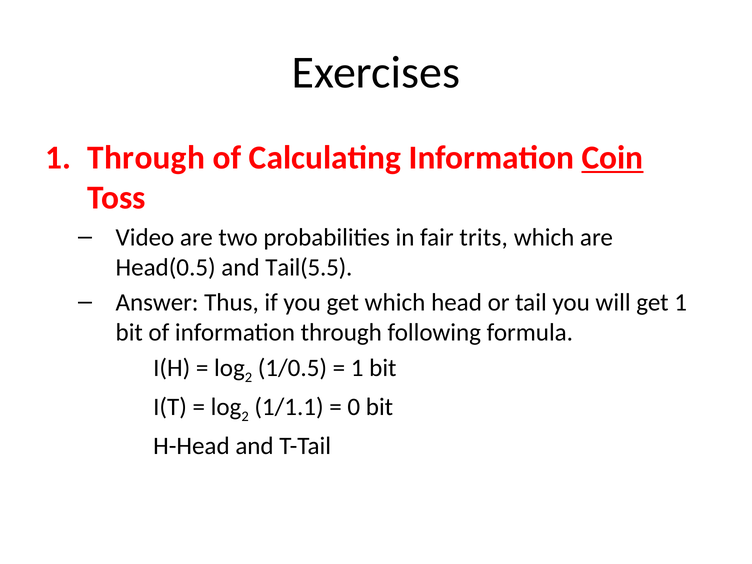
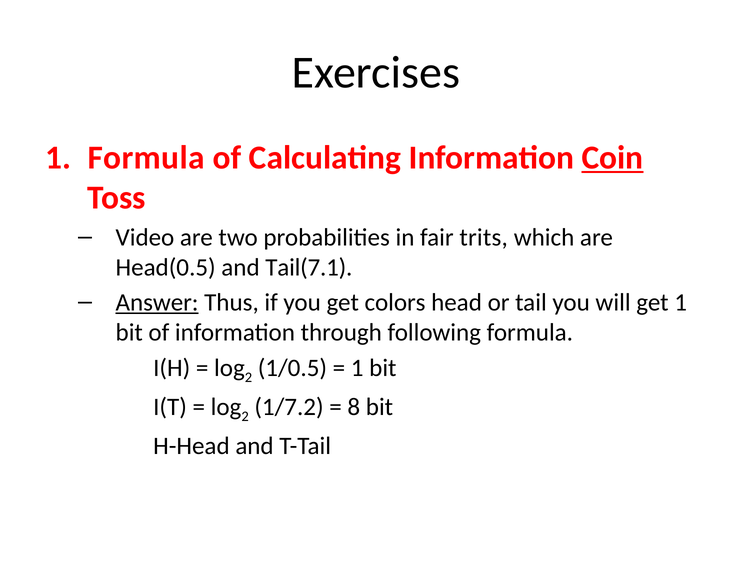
1 Through: Through -> Formula (146, 158)
Tail(5.5: Tail(5.5 -> Tail(7.1 (309, 267)
Answer underline: none -> present (157, 303)
get which: which -> colors (395, 303)
1/1.1: 1/1.1 -> 1/7.2 (289, 407)
0: 0 -> 8 (354, 407)
